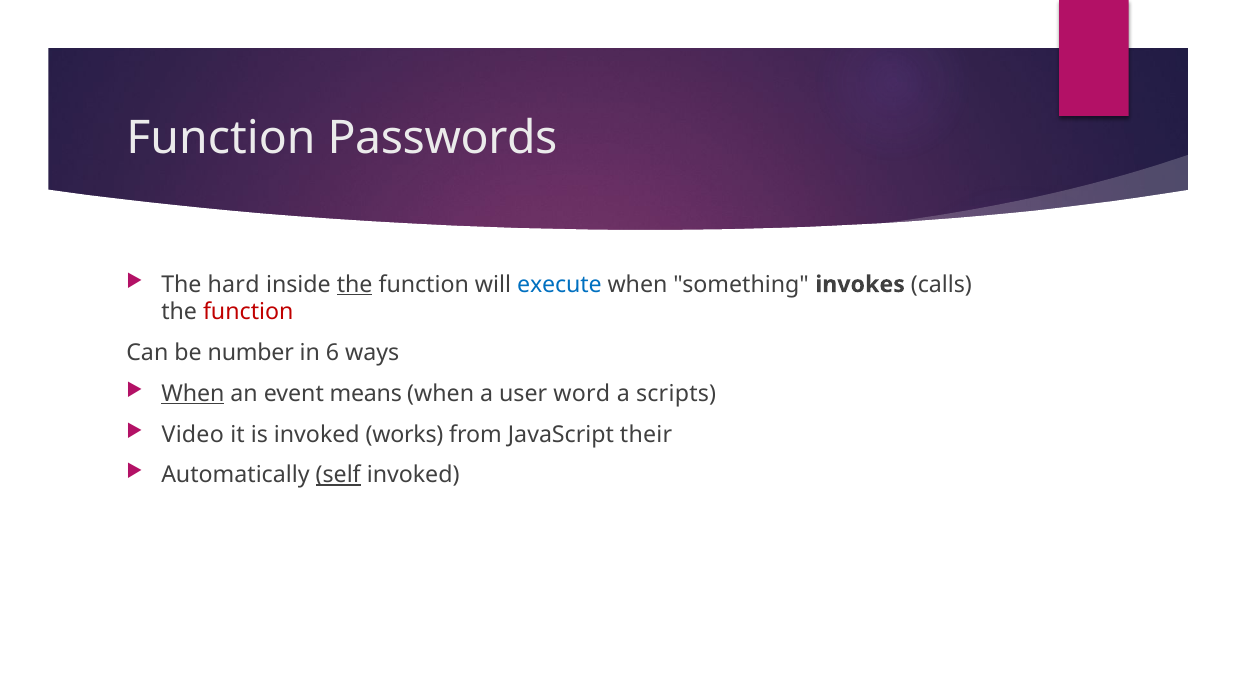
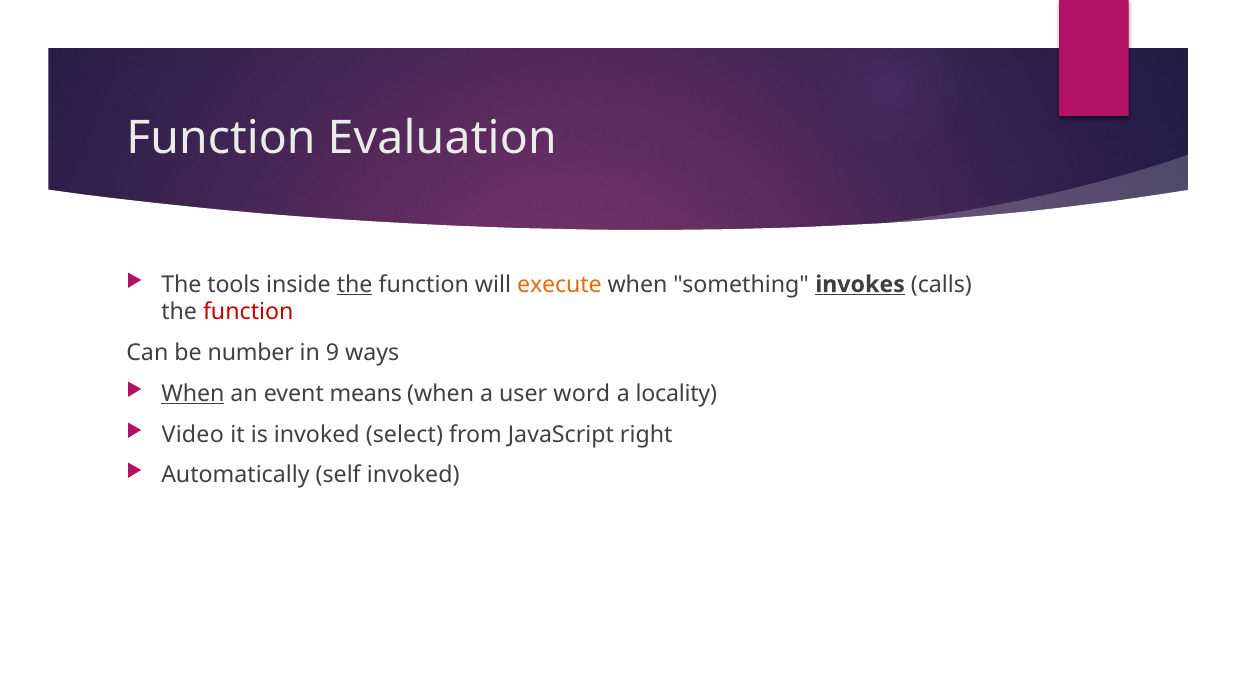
Passwords: Passwords -> Evaluation (442, 138)
hard: hard -> tools (234, 284)
execute colour: blue -> orange (559, 284)
invokes underline: none -> present (860, 284)
6: 6 -> 9 (333, 353)
scripts: scripts -> locality (676, 394)
works: works -> select (404, 434)
their: their -> right (646, 434)
self underline: present -> none (338, 475)
